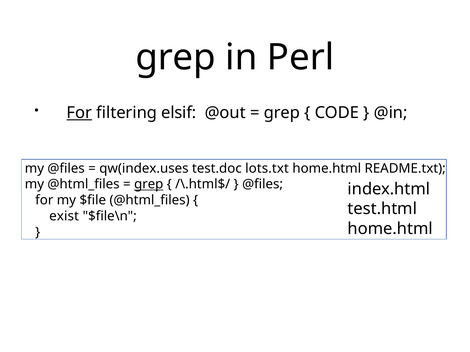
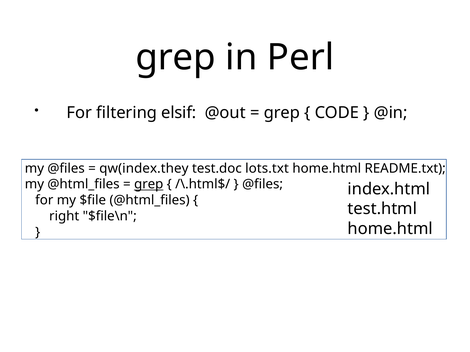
For underline: present -> none (79, 113)
qw(index.uses: qw(index.uses -> qw(index.they (144, 169)
exist: exist -> right (64, 216)
